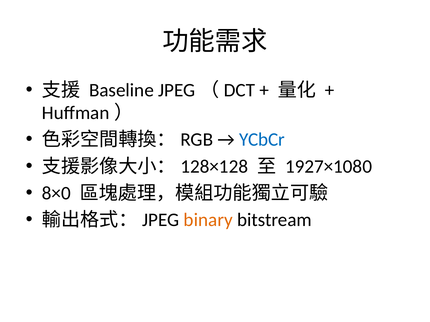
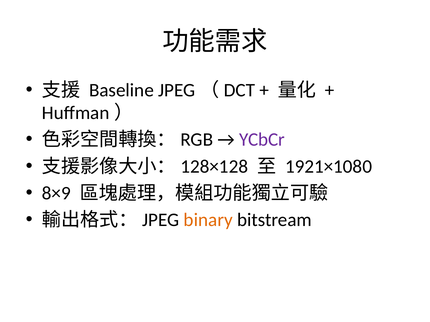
YCbCr colour: blue -> purple (262, 140)
1927×1080: 1927×1080 -> 1921×1080 (329, 167)
8×0: 8×0 -> 8×9 (56, 193)
